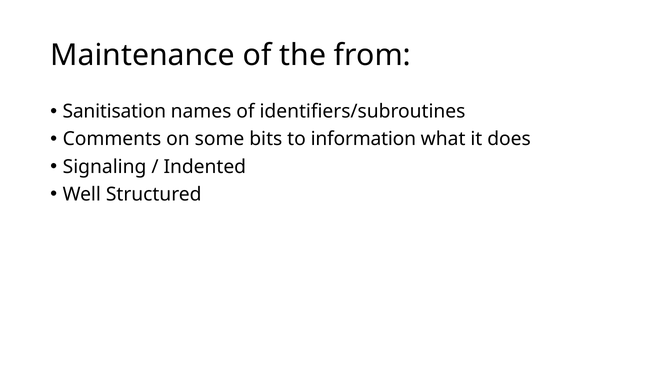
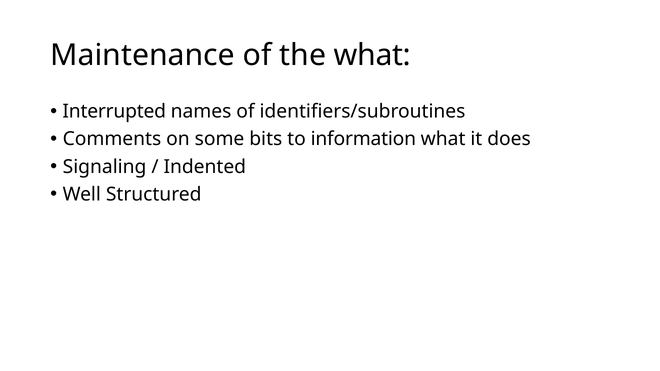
the from: from -> what (372, 55)
Sanitisation: Sanitisation -> Interrupted (114, 112)
